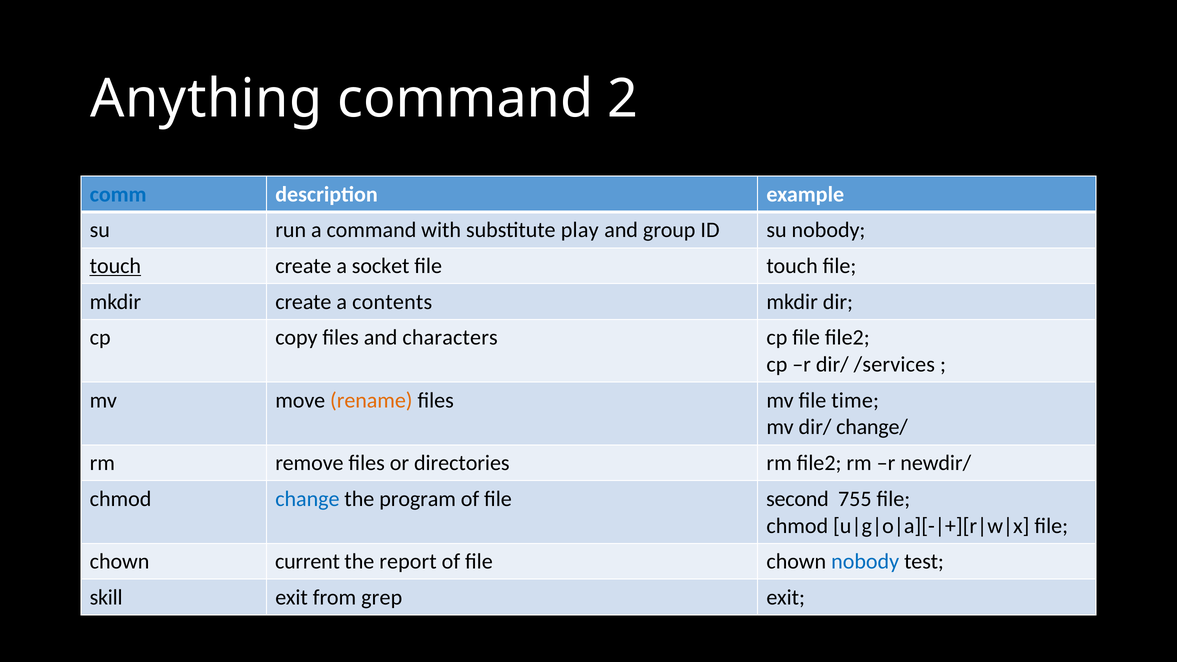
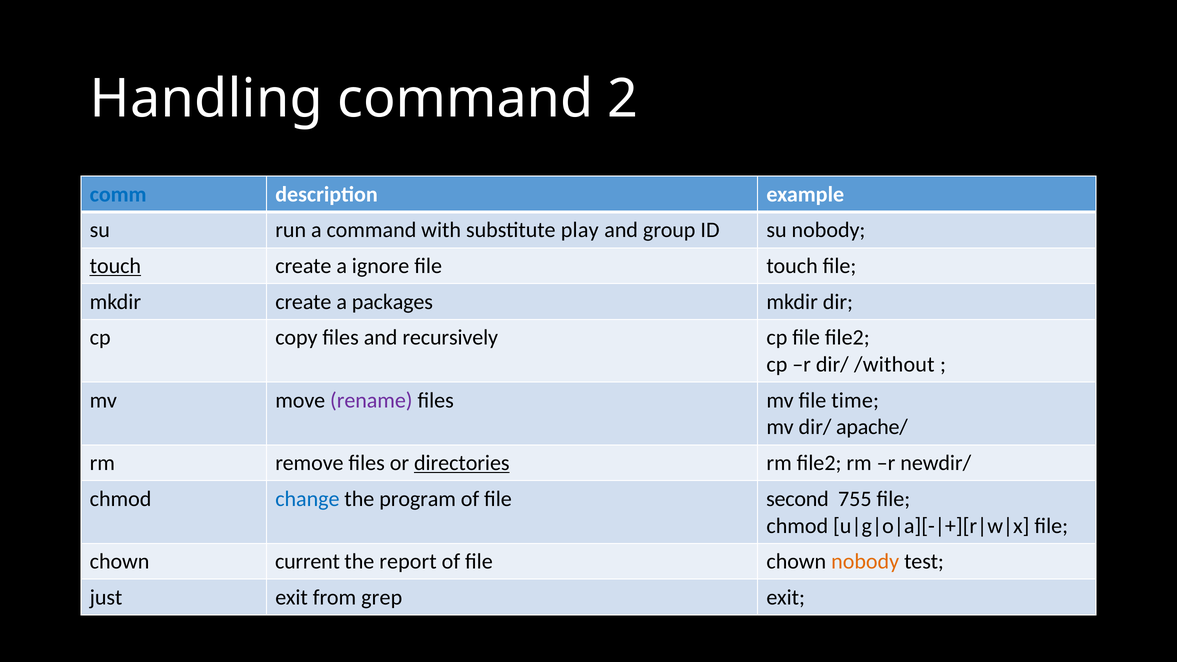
Anything: Anything -> Handling (206, 99)
socket: socket -> ignore (381, 266)
contents: contents -> packages (392, 302)
characters: characters -> recursively (450, 338)
/services: /services -> /without (894, 365)
rename colour: orange -> purple (371, 400)
change/: change/ -> apache/ (872, 427)
directories underline: none -> present (462, 463)
nobody colour: blue -> orange (865, 562)
skill: skill -> just (106, 597)
